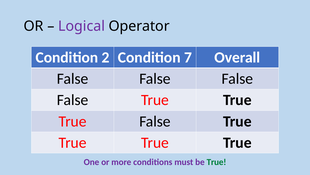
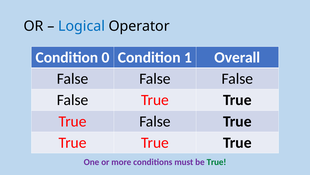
Logical colour: purple -> blue (82, 26)
2: 2 -> 0 (106, 57)
7: 7 -> 1 (188, 57)
